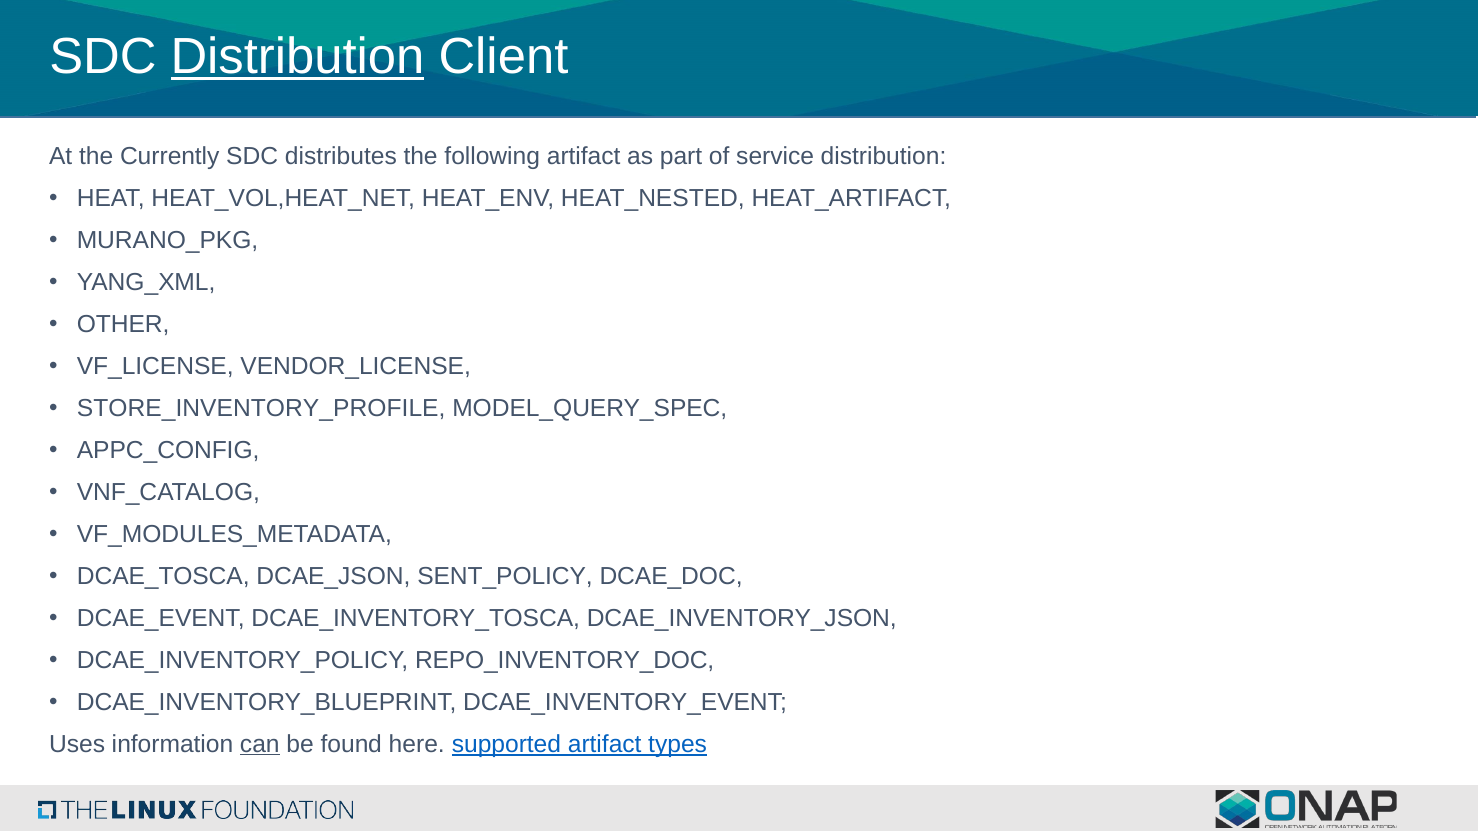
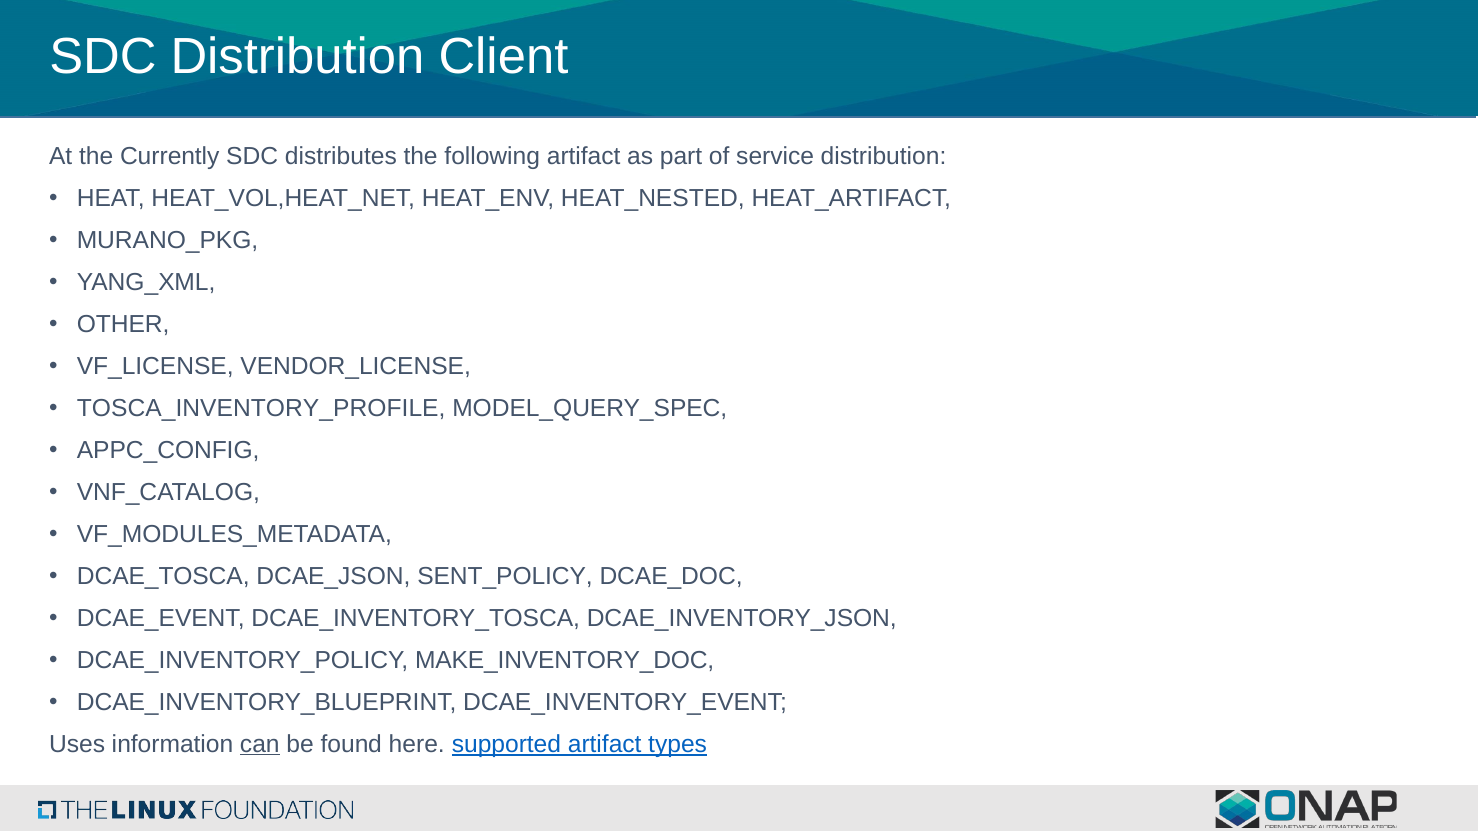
Distribution underline: present -> none (297, 57)
STORE_INVENTORY_PROFILE: STORE_INVENTORY_PROFILE -> TOSCA_INVENTORY_PROFILE (261, 409)
REPO_INVENTORY_DOC: REPO_INVENTORY_DOC -> MAKE_INVENTORY_DOC (565, 660)
